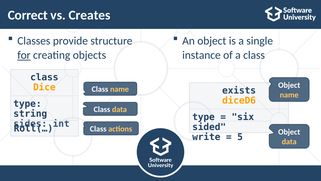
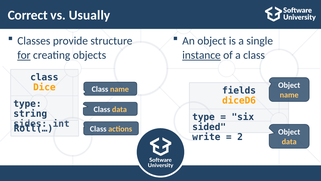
Creates: Creates -> Usually (90, 15)
instance underline: none -> present (201, 55)
exists: exists -> fields (239, 90)
5: 5 -> 2 (240, 137)
